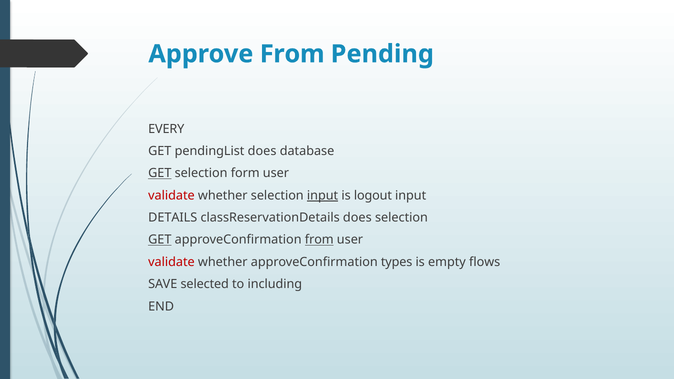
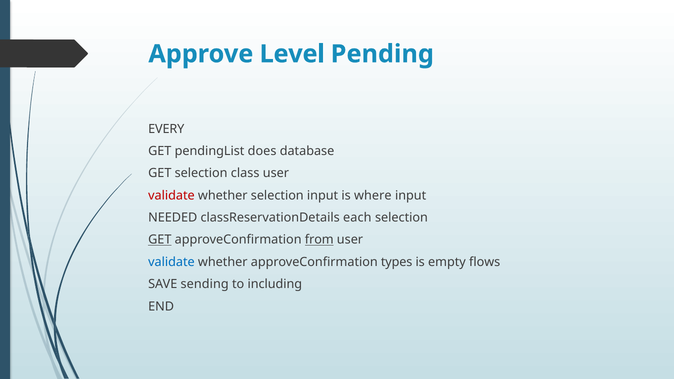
Approve From: From -> Level (292, 54)
GET underline: present -> none (160, 173)
form: form -> class (245, 173)
input underline: present -> none (323, 196)
logout: logout -> where (373, 196)
DETAILS: DETAILS -> NEEDED (173, 218)
classReservationDetails does: does -> each (357, 218)
validate colour: red -> blue (171, 262)
selected: selected -> sending (205, 284)
